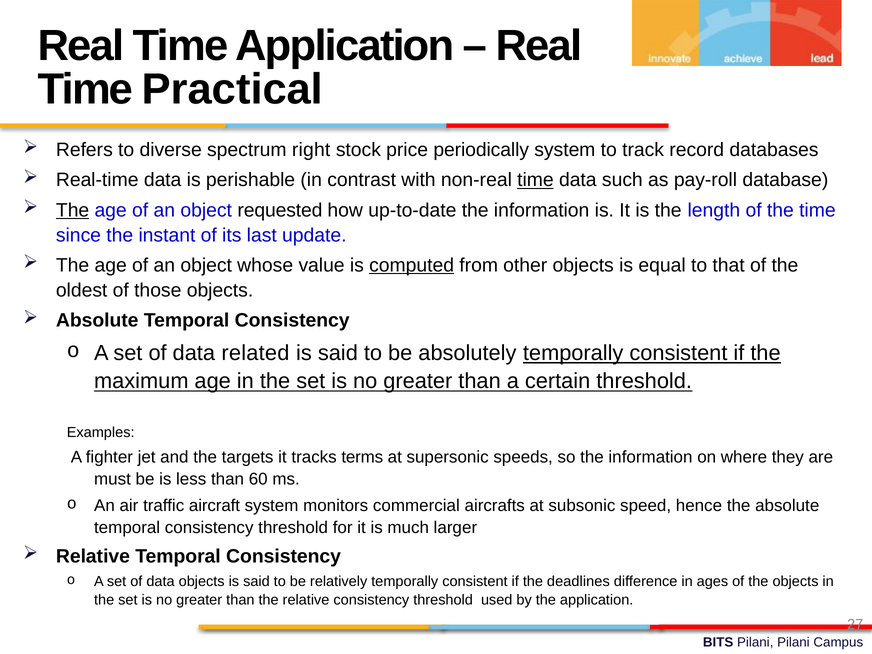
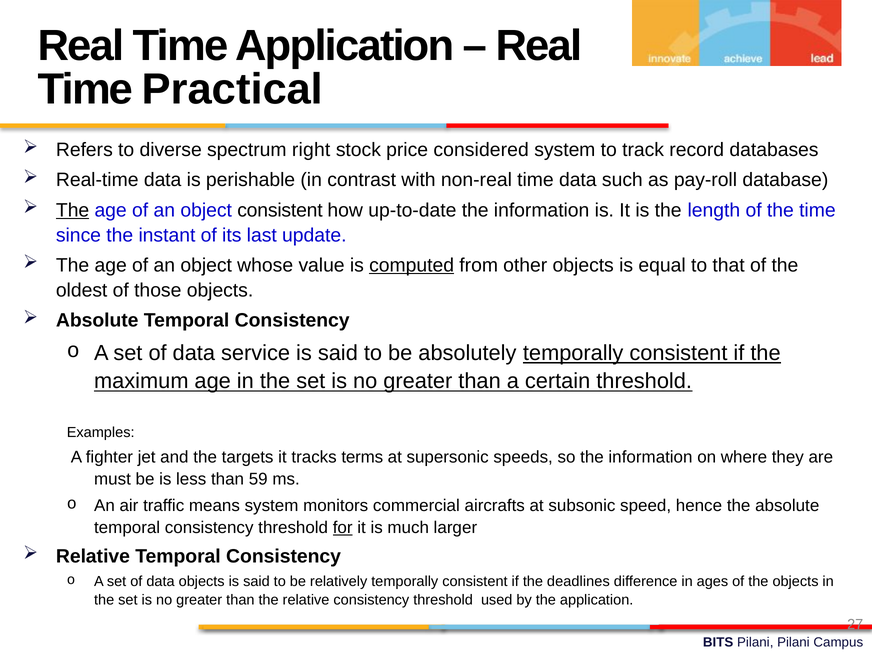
periodically: periodically -> considered (481, 150)
time underline: present -> none (535, 180)
object requested: requested -> consistent (280, 210)
related: related -> service (256, 353)
60: 60 -> 59 (258, 479)
aircraft: aircraft -> means (214, 506)
for underline: none -> present (343, 527)
